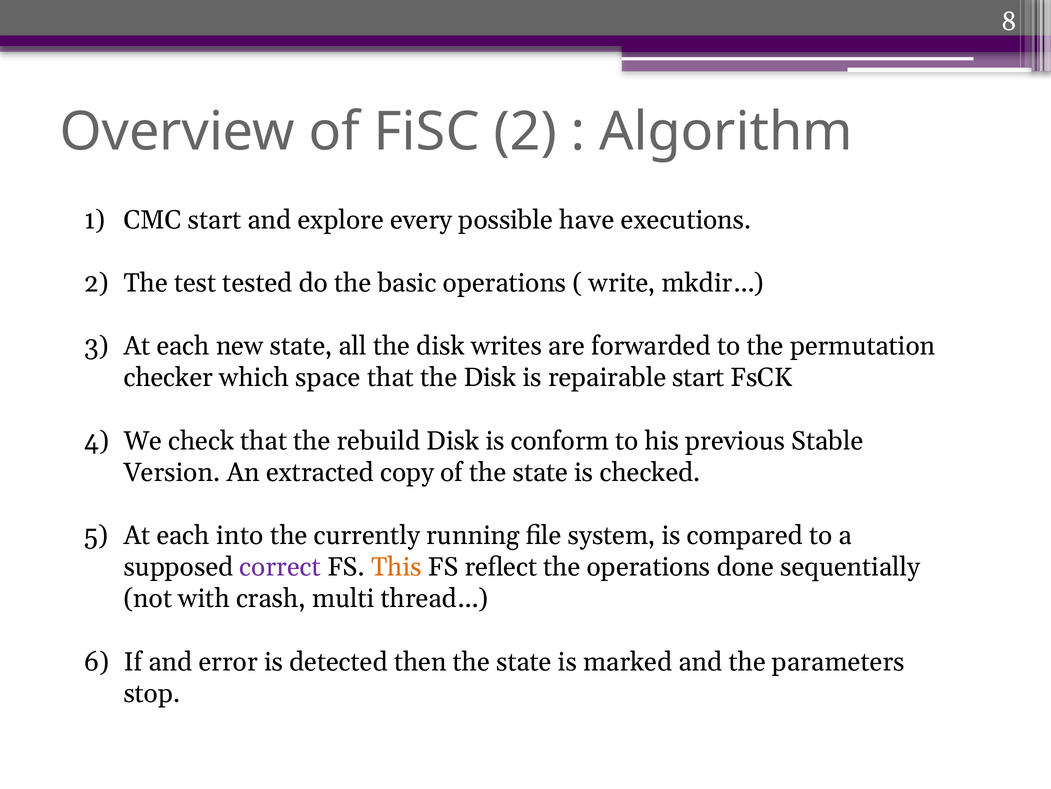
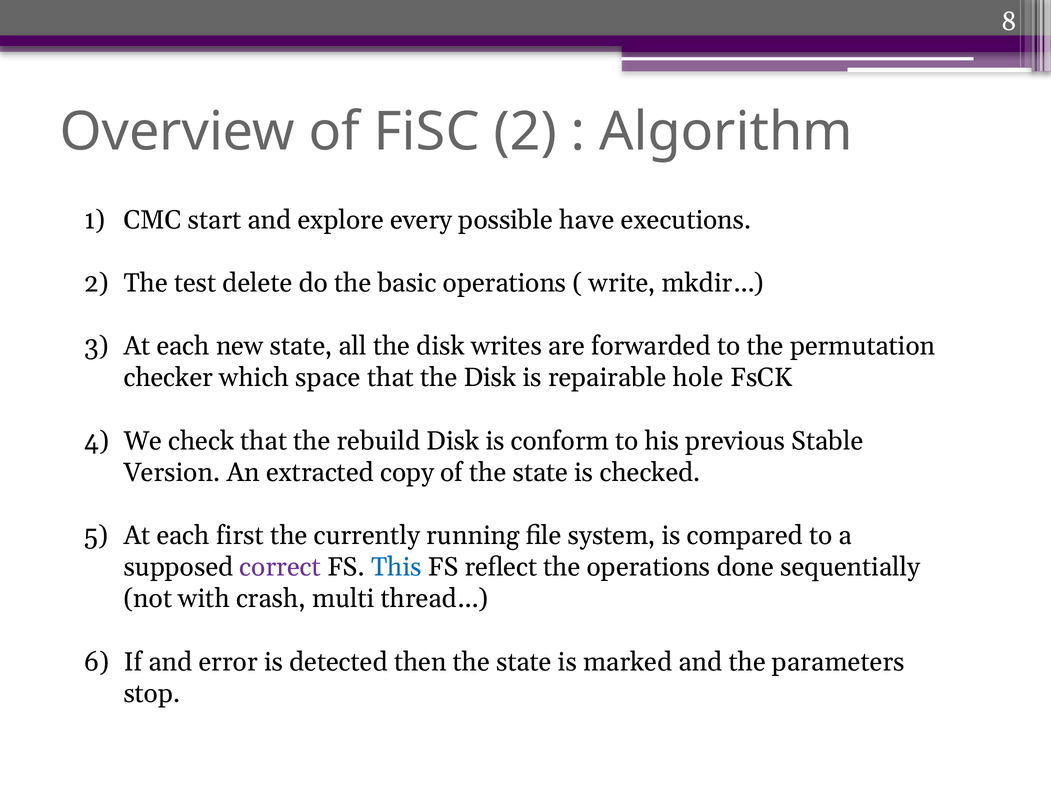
tested: tested -> delete (257, 283)
repairable start: start -> hole (698, 377)
into: into -> first (240, 535)
This colour: orange -> blue (396, 567)
